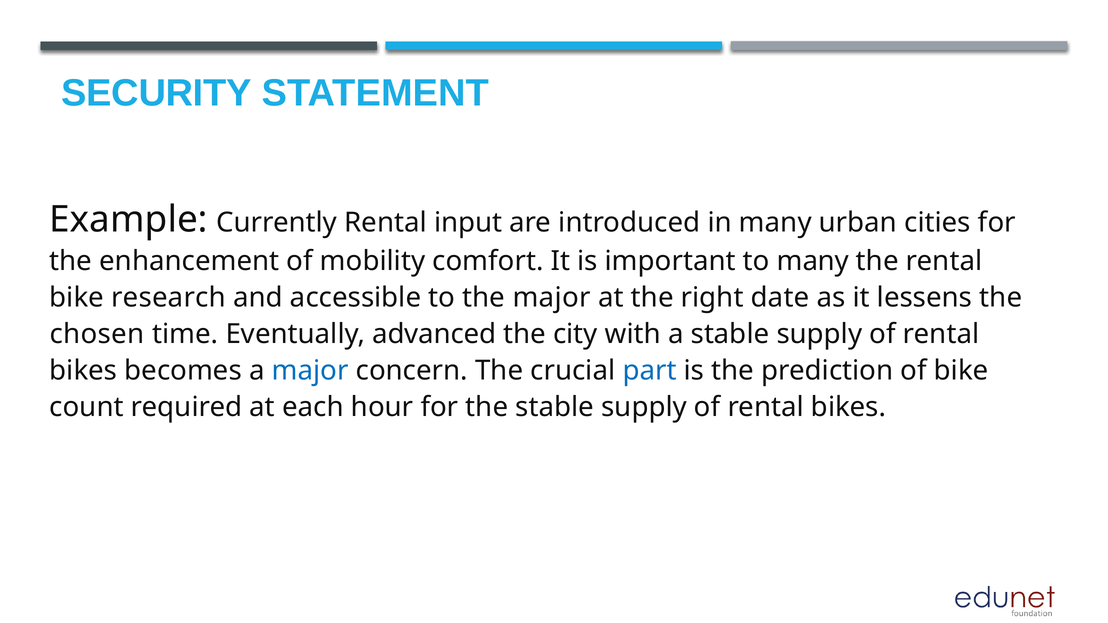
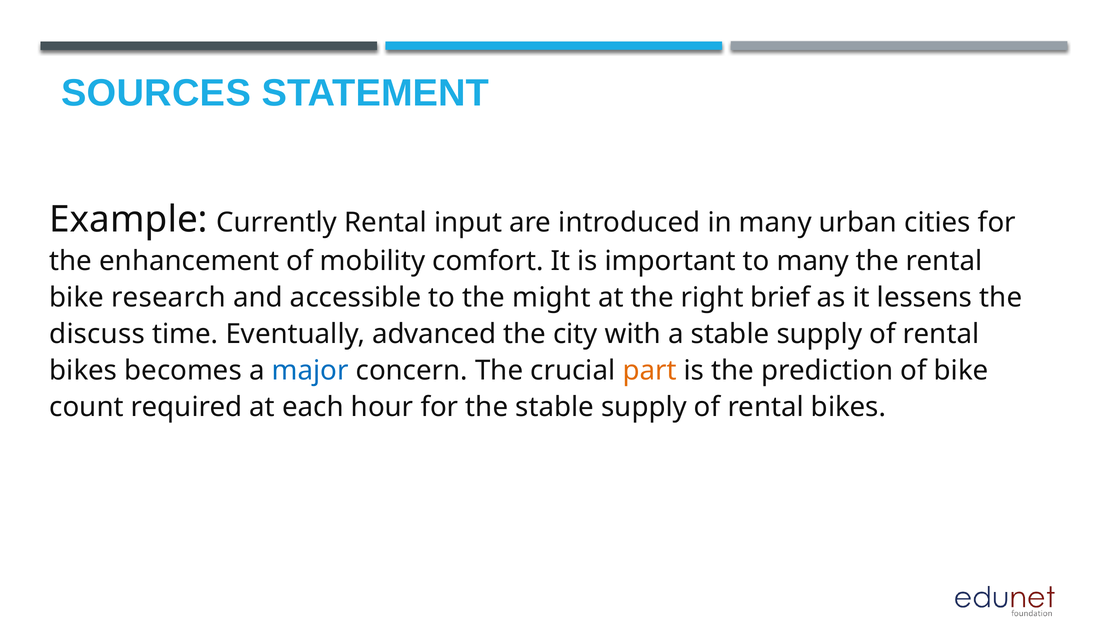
SECURITY: SECURITY -> SOURCES (156, 93)
the major: major -> might (552, 298)
date: date -> brief (780, 298)
chosen: chosen -> discuss (97, 334)
part colour: blue -> orange (650, 371)
